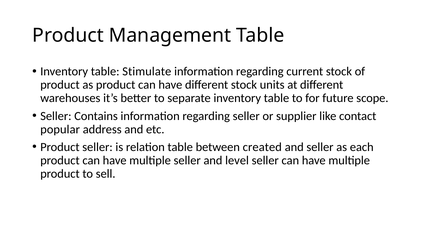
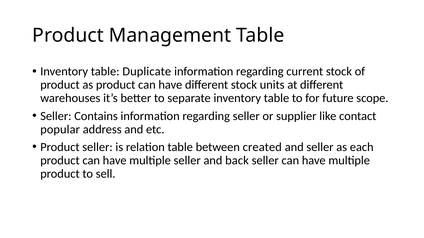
Stimulate: Stimulate -> Duplicate (147, 72)
level: level -> back (237, 161)
